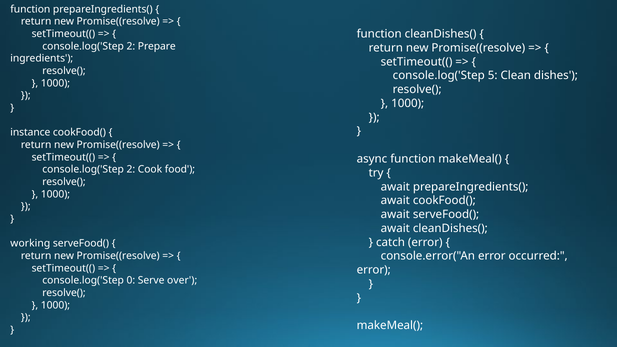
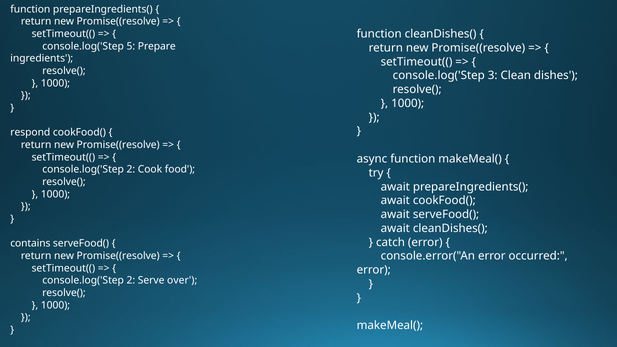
2: 2 -> 5 (131, 46)
5: 5 -> 3 (493, 76)
instance: instance -> respond (30, 132)
working: working -> contains (30, 244)
0: 0 -> 2 (131, 281)
